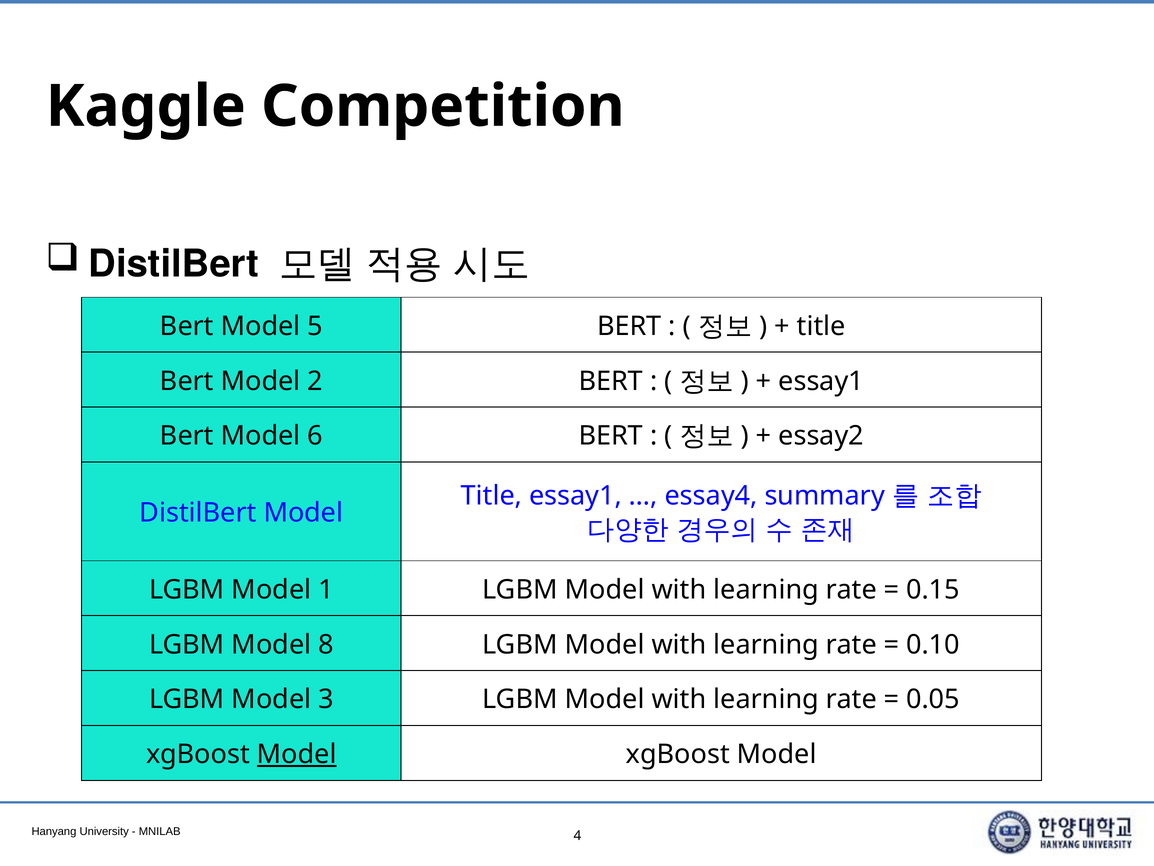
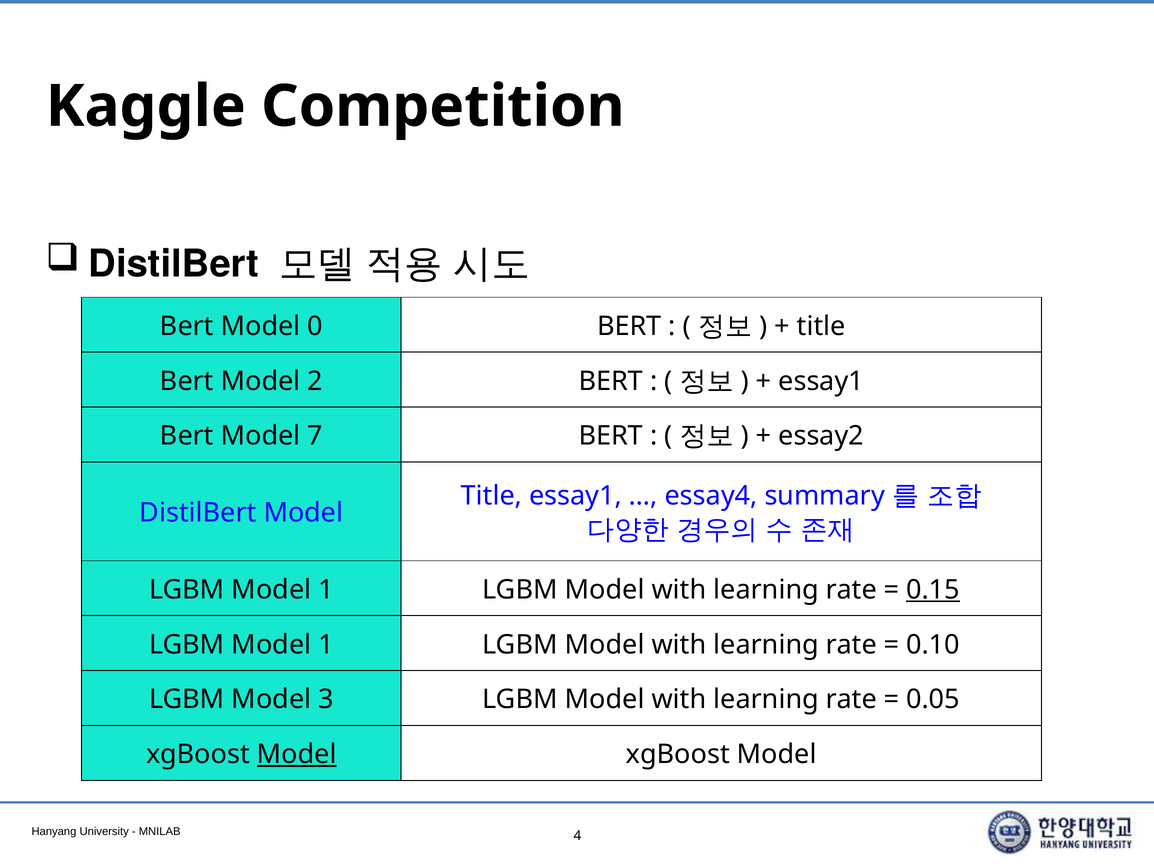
5: 5 -> 0 (315, 326)
6: 6 -> 7 (315, 436)
0.15 underline: none -> present (933, 589)
8: 8 -> 1 (326, 644)
